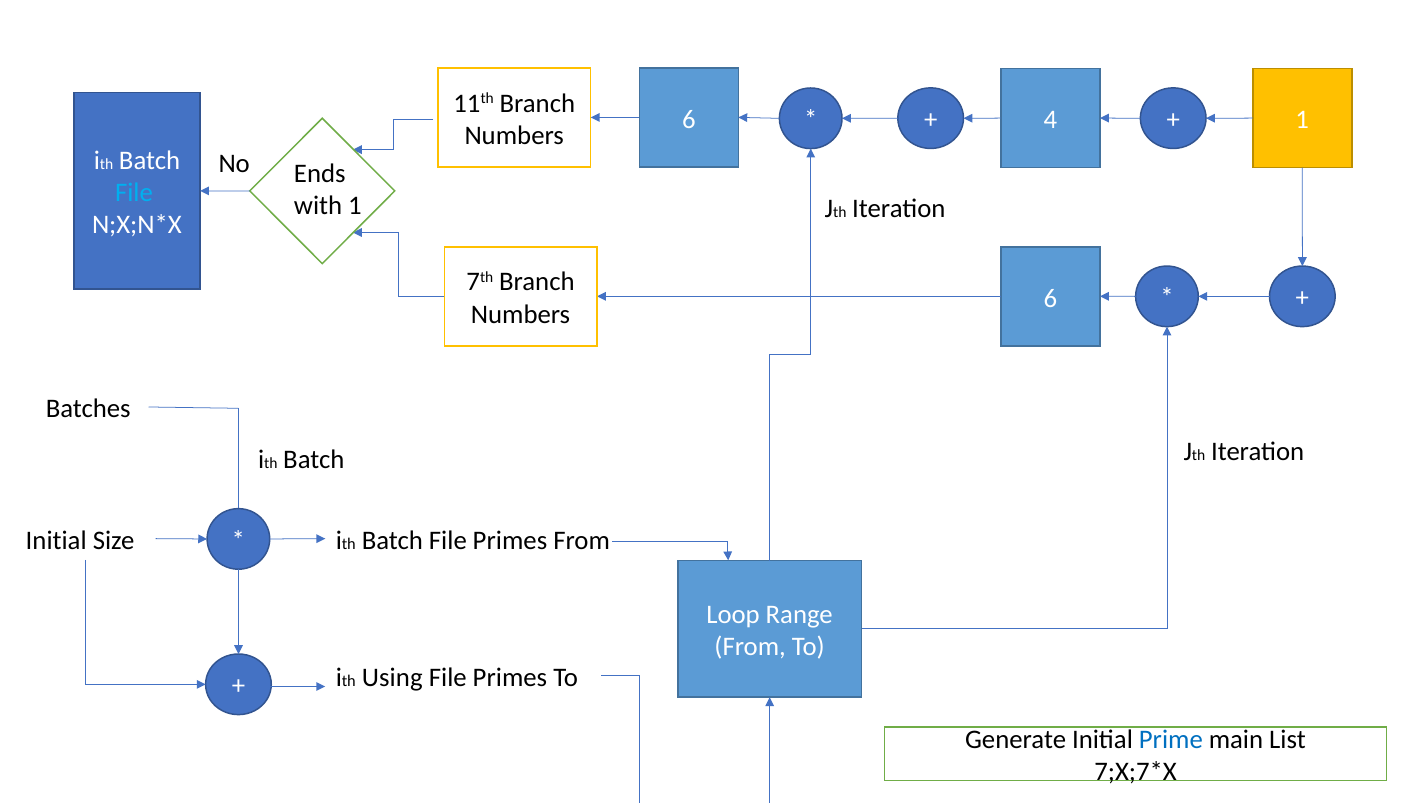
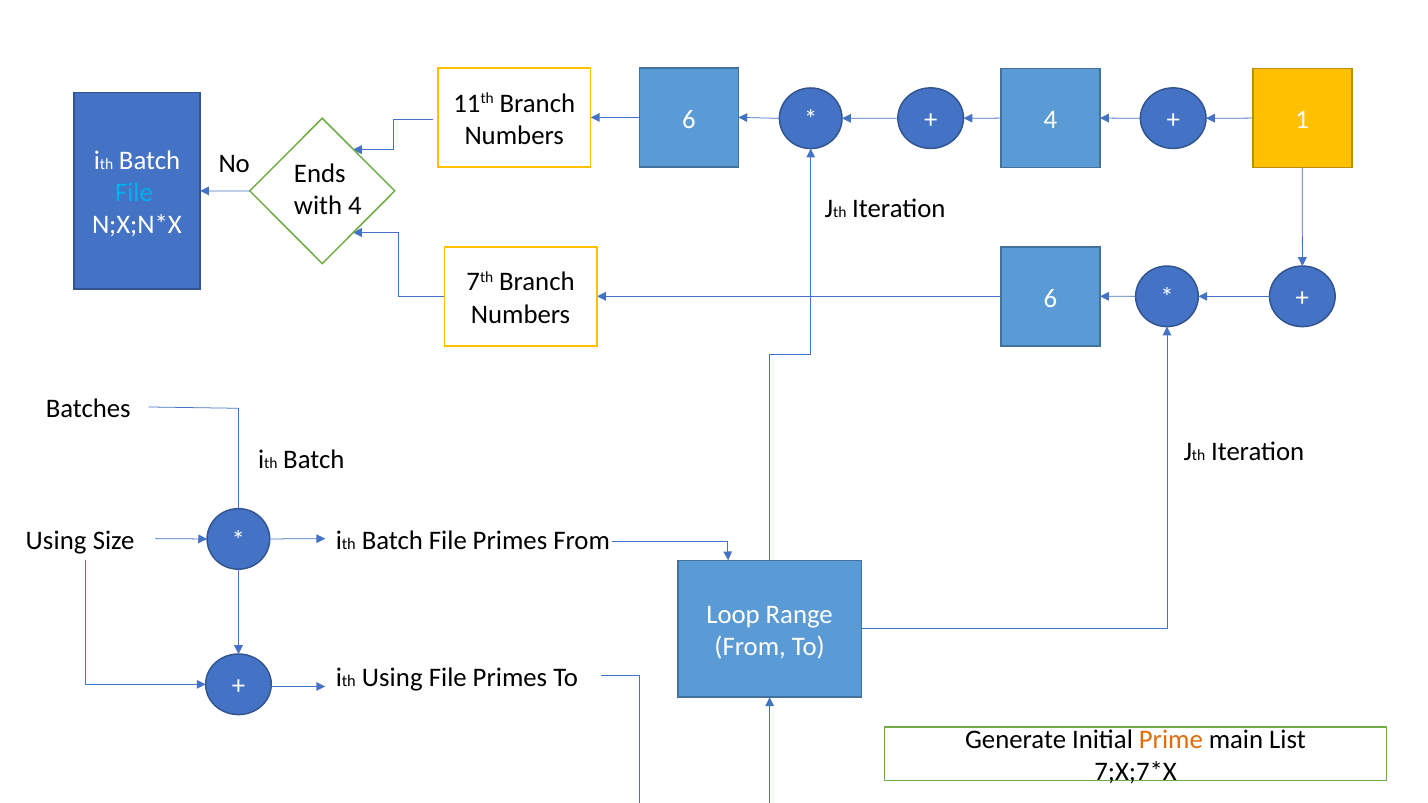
with 1: 1 -> 4 (355, 206)
Initial: Initial -> Using (56, 541)
Prime colour: blue -> orange (1171, 740)
